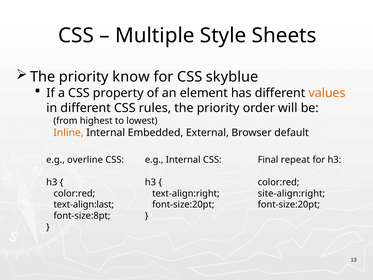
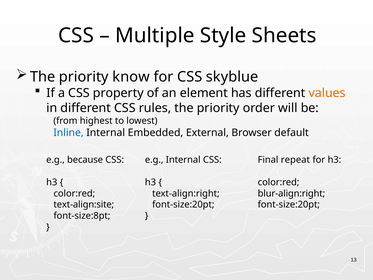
Inline colour: orange -> blue (68, 133)
overline: overline -> because (85, 160)
site-align:right: site-align:right -> blur-align:right (291, 193)
text-align:last: text-align:last -> text-align:site (84, 204)
